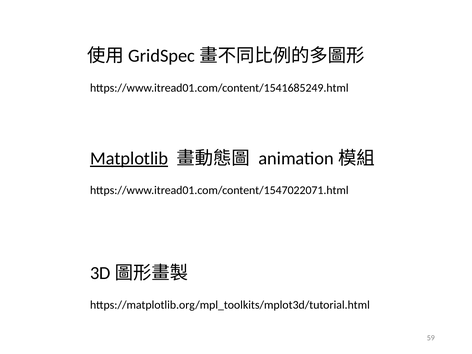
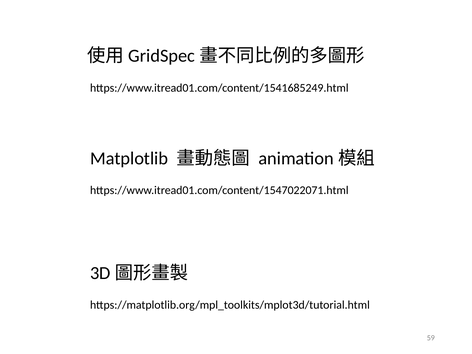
Matplotlib underline: present -> none (129, 158)
